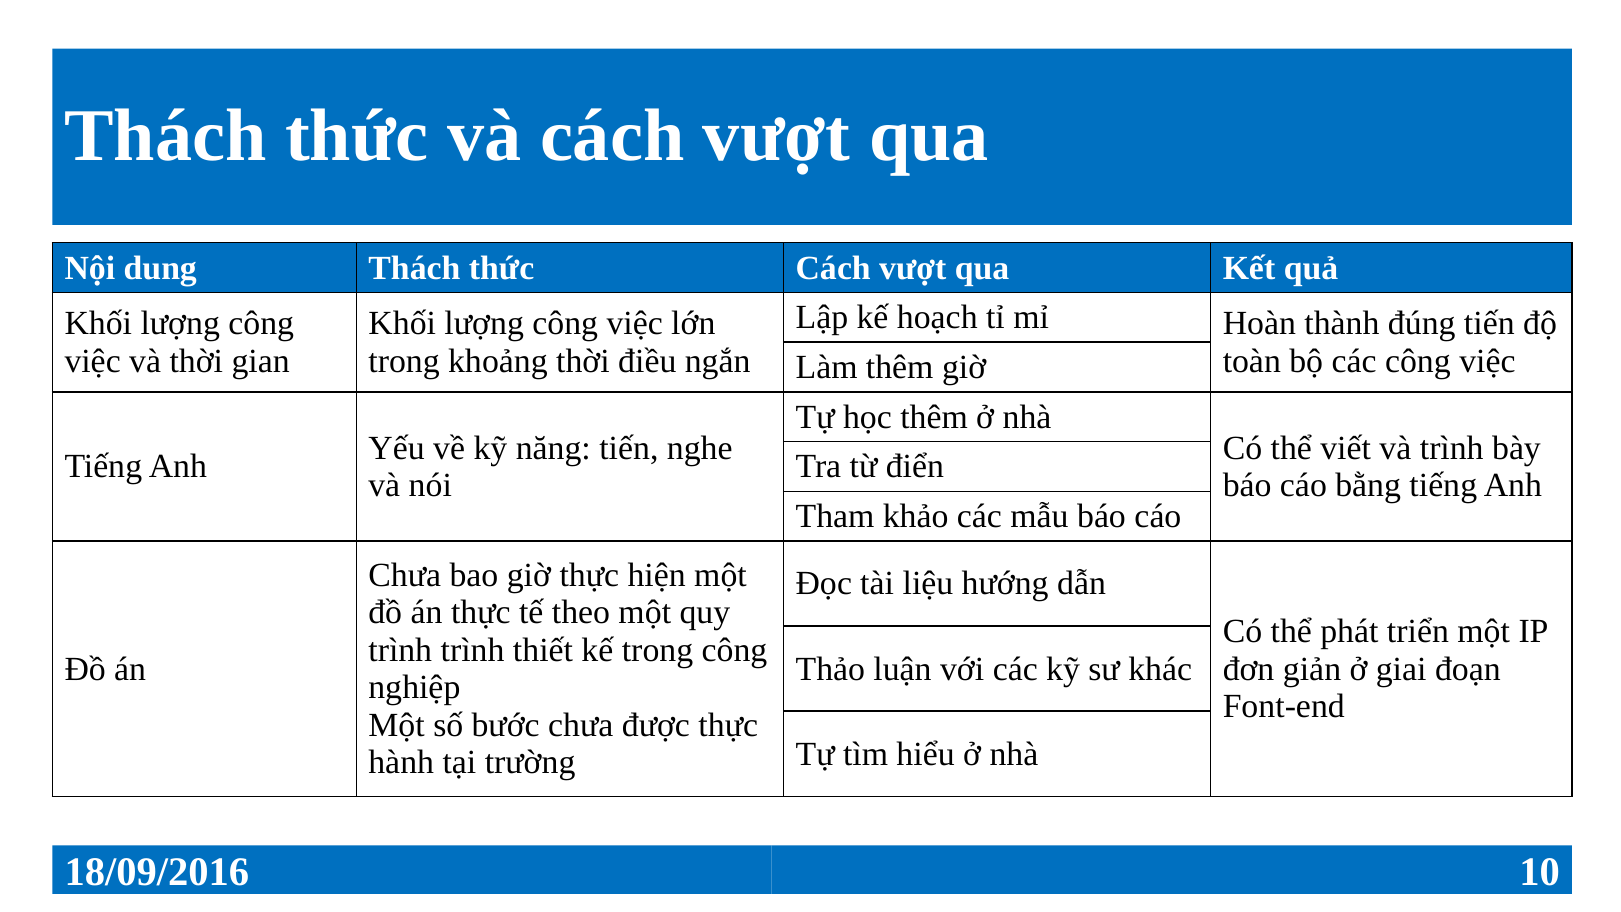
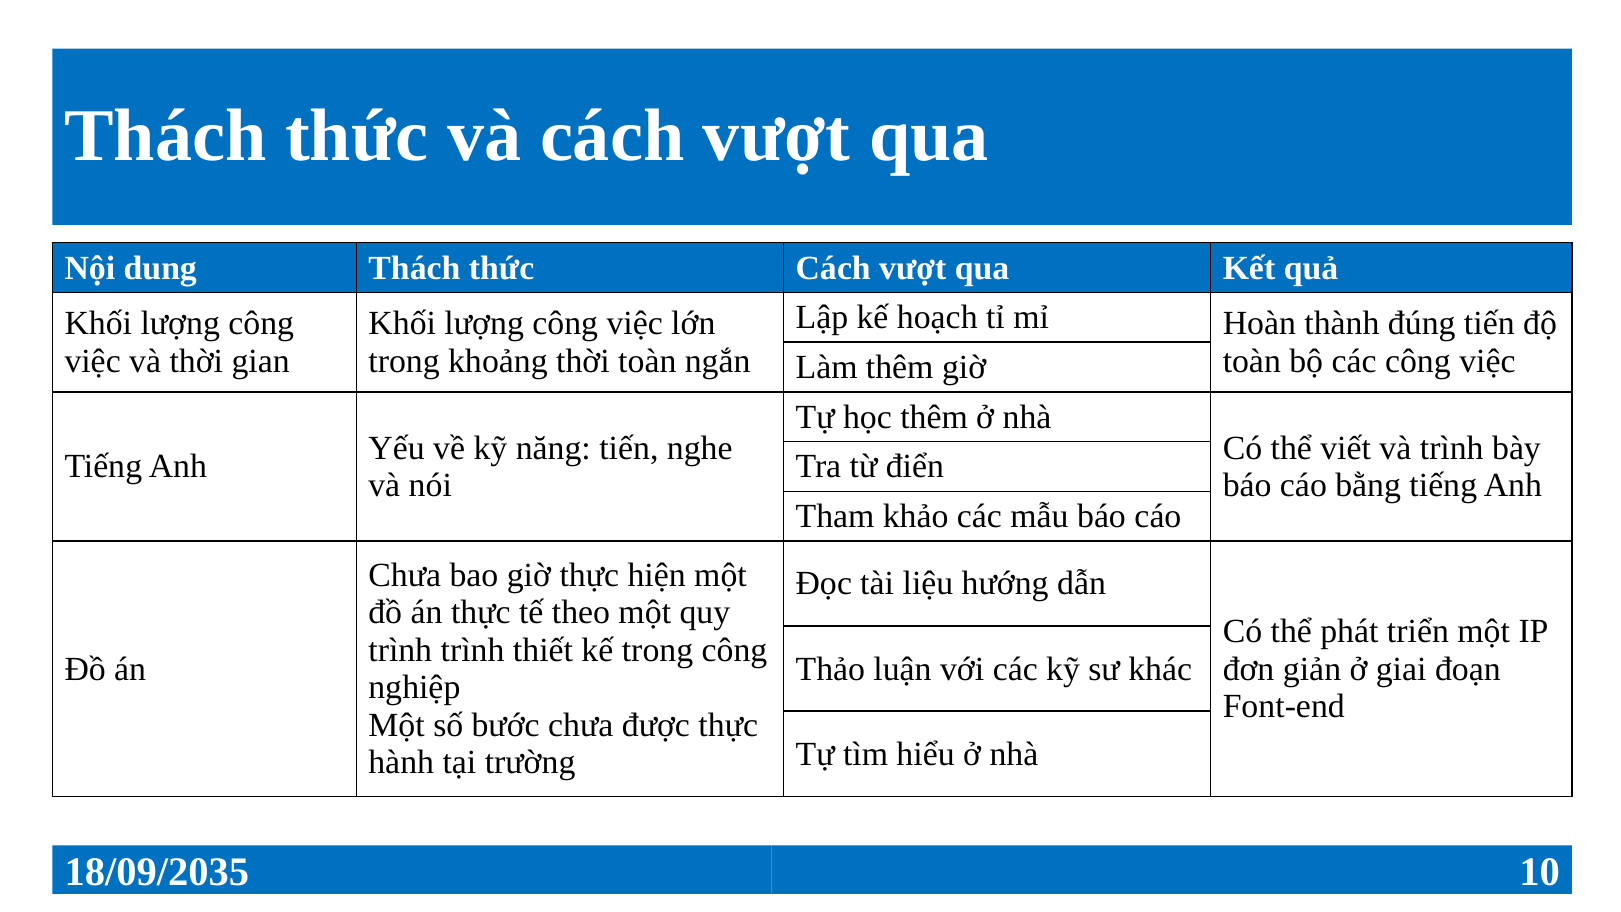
thời điều: điều -> toàn (647, 361)
18/09/2016: 18/09/2016 -> 18/09/2035 (157, 872)
